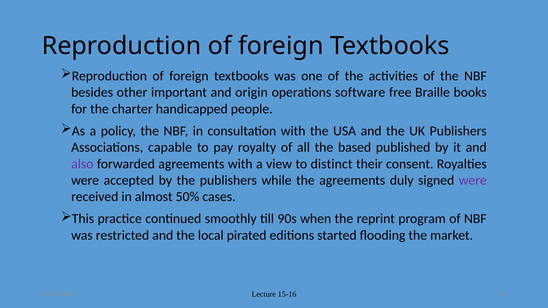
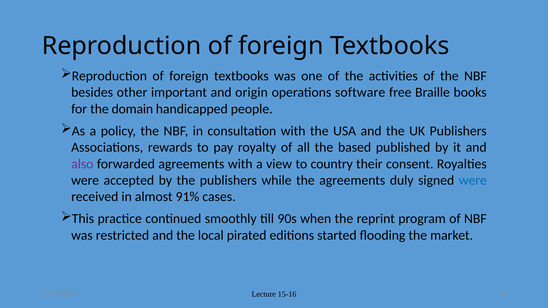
charter: charter -> domain (132, 109)
capable: capable -> rewards (170, 148)
distinct: distinct -> country (332, 164)
were colour: purple -> blue (473, 180)
50%: 50% -> 91% (187, 197)
